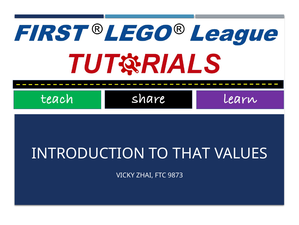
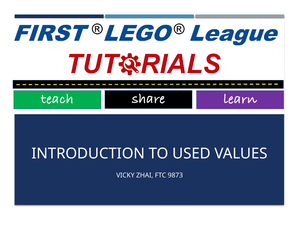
THAT: THAT -> USED (192, 153)
